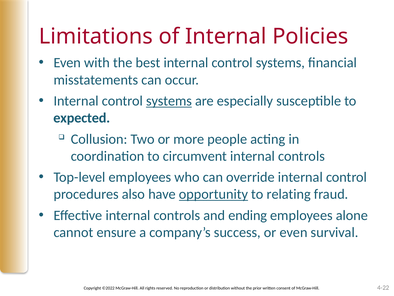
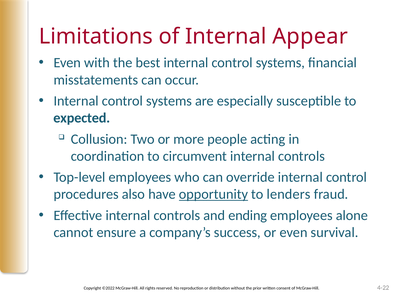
Policies: Policies -> Appear (310, 36)
systems underline: present -> none (169, 101)
relating: relating -> lenders (289, 194)
